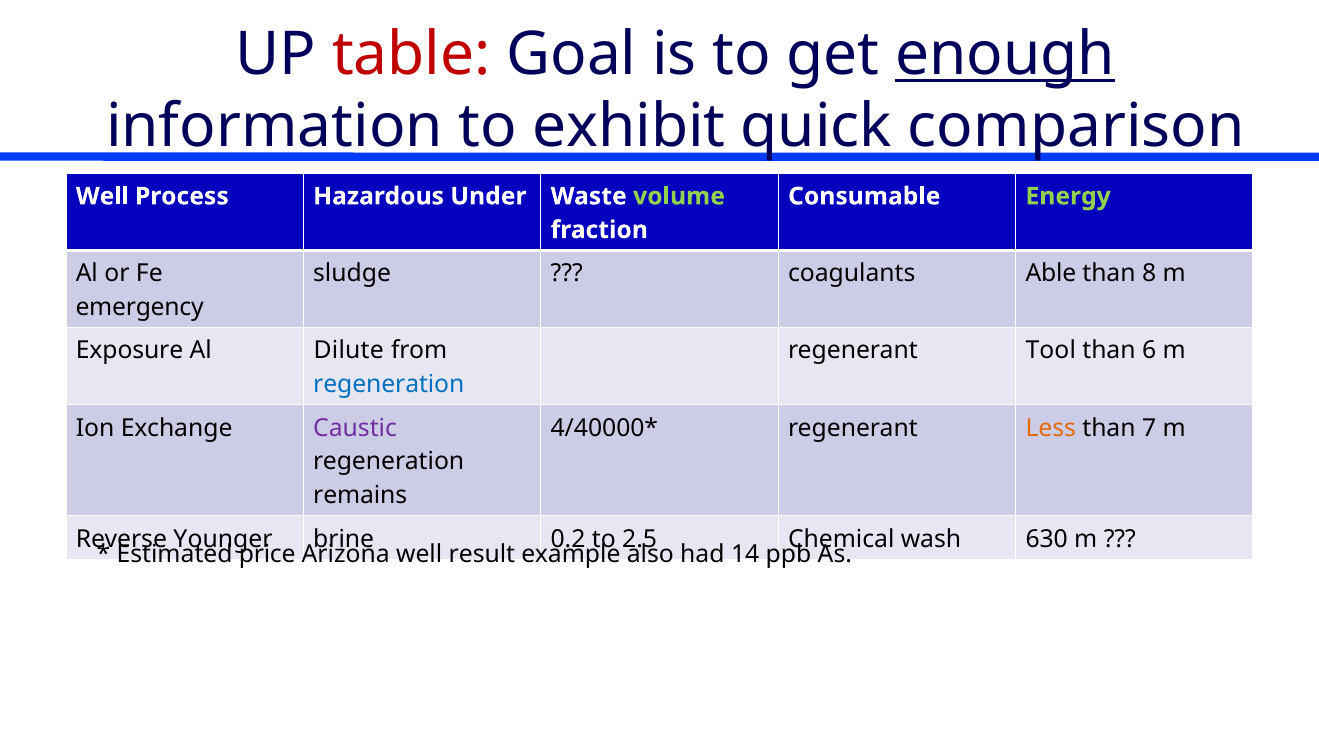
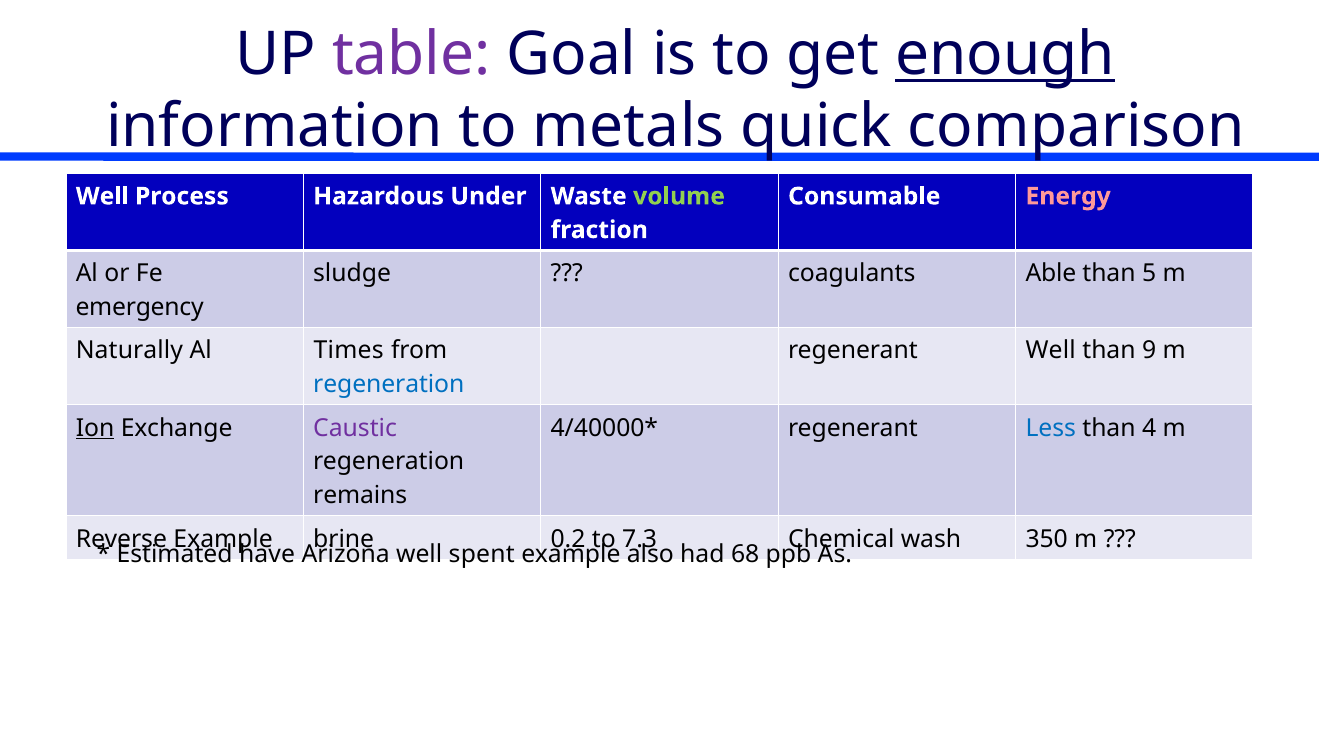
table colour: red -> purple (411, 55)
exhibit: exhibit -> metals (629, 127)
Energy colour: light green -> pink (1068, 196)
8: 8 -> 5 (1149, 274)
Exposure: Exposure -> Naturally (129, 351)
Dilute: Dilute -> Times (349, 351)
regenerant Tool: Tool -> Well (1051, 351)
6: 6 -> 9 (1149, 351)
Ion underline: none -> present (95, 428)
Less colour: orange -> blue (1051, 428)
7: 7 -> 4 (1149, 428)
Younger: Younger -> Example (223, 539)
2.5: 2.5 -> 7.3 (640, 539)
630: 630 -> 350 (1047, 539)
price: price -> have (267, 555)
result: result -> spent (482, 555)
14: 14 -> 68 (745, 555)
